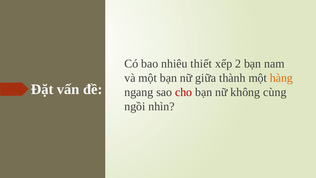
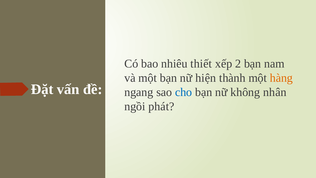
giữa: giữa -> hiện (206, 78)
cho colour: red -> blue (184, 92)
cùng: cùng -> nhân (275, 92)
nhìn: nhìn -> phát (161, 106)
